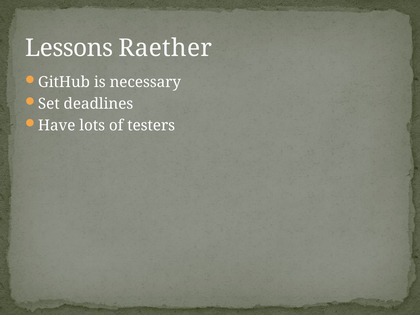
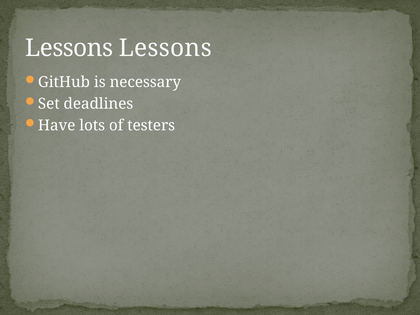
Lessons Raether: Raether -> Lessons (165, 48)
